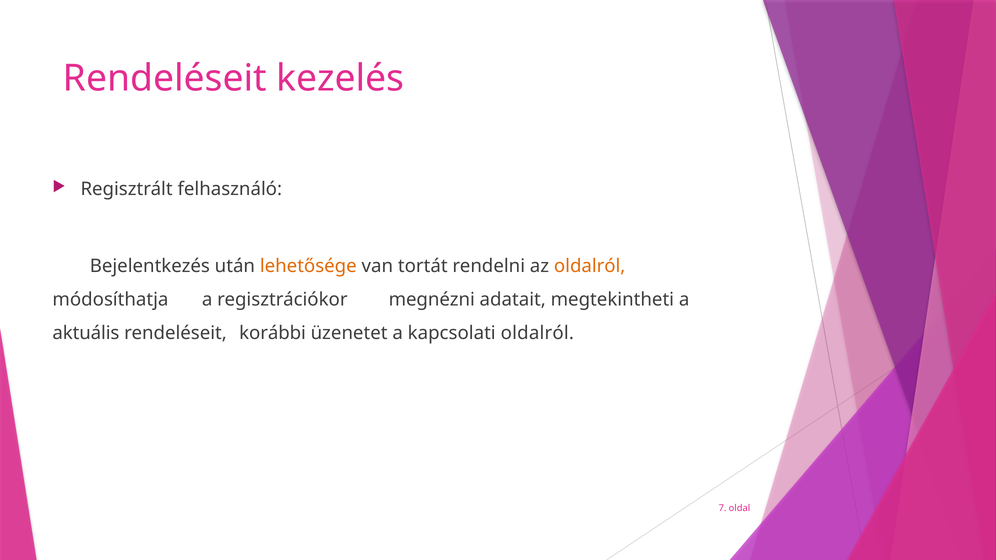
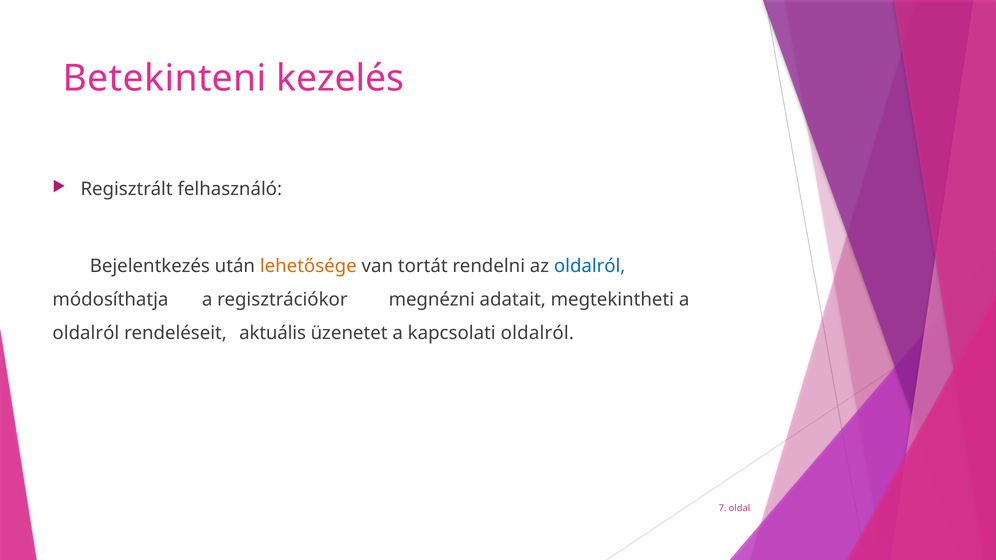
Rendeléseit: Rendeléseit -> Betekinteni (165, 79)
oldalról colour: orange -> blue (590, 266)
aktuális: aktuális -> oldalról (86, 333)
korábbi: korábbi -> aktuális (273, 333)
